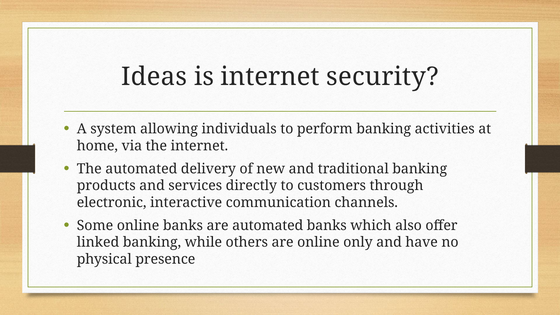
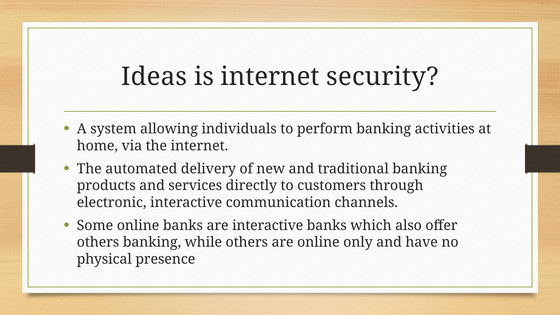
are automated: automated -> interactive (268, 226)
linked: linked -> others (98, 242)
